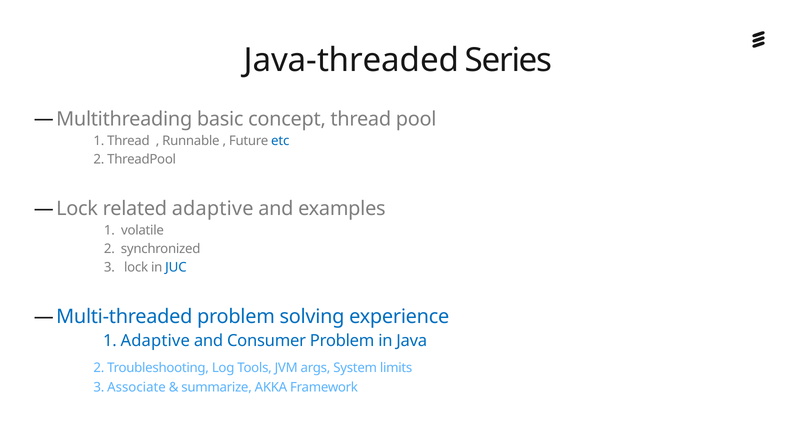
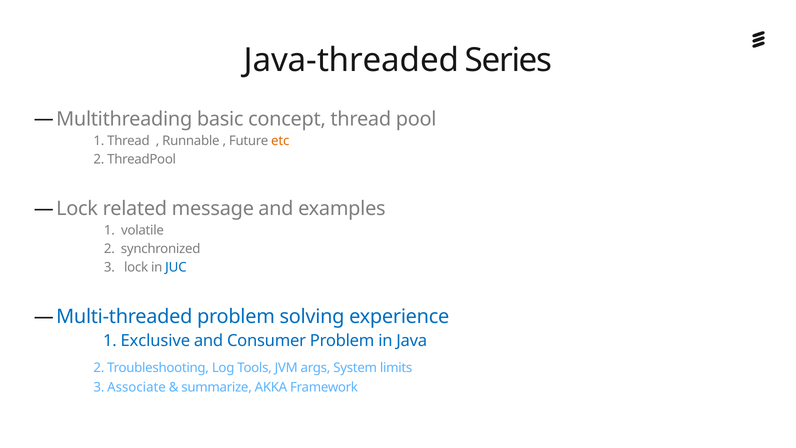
etc colour: blue -> orange (280, 141)
related adaptive: adaptive -> message (213, 209)
1 Adaptive: Adaptive -> Exclusive (155, 341)
